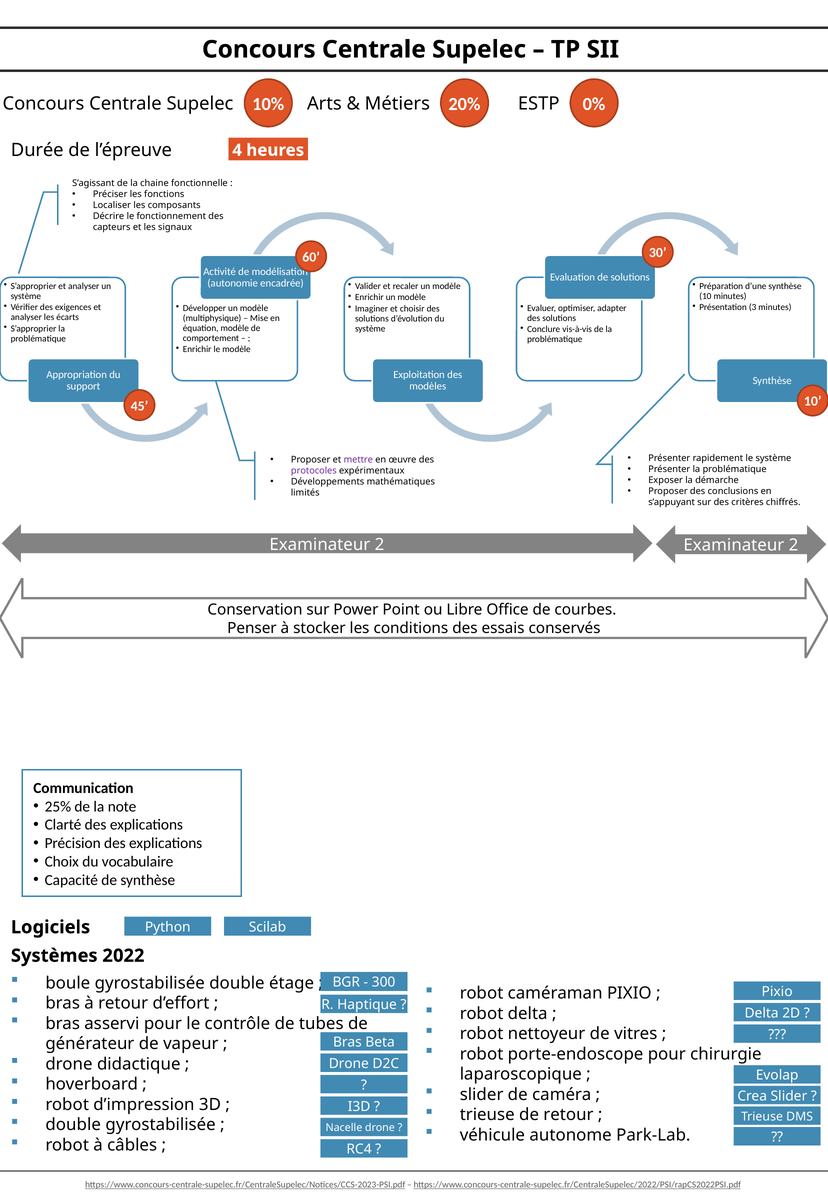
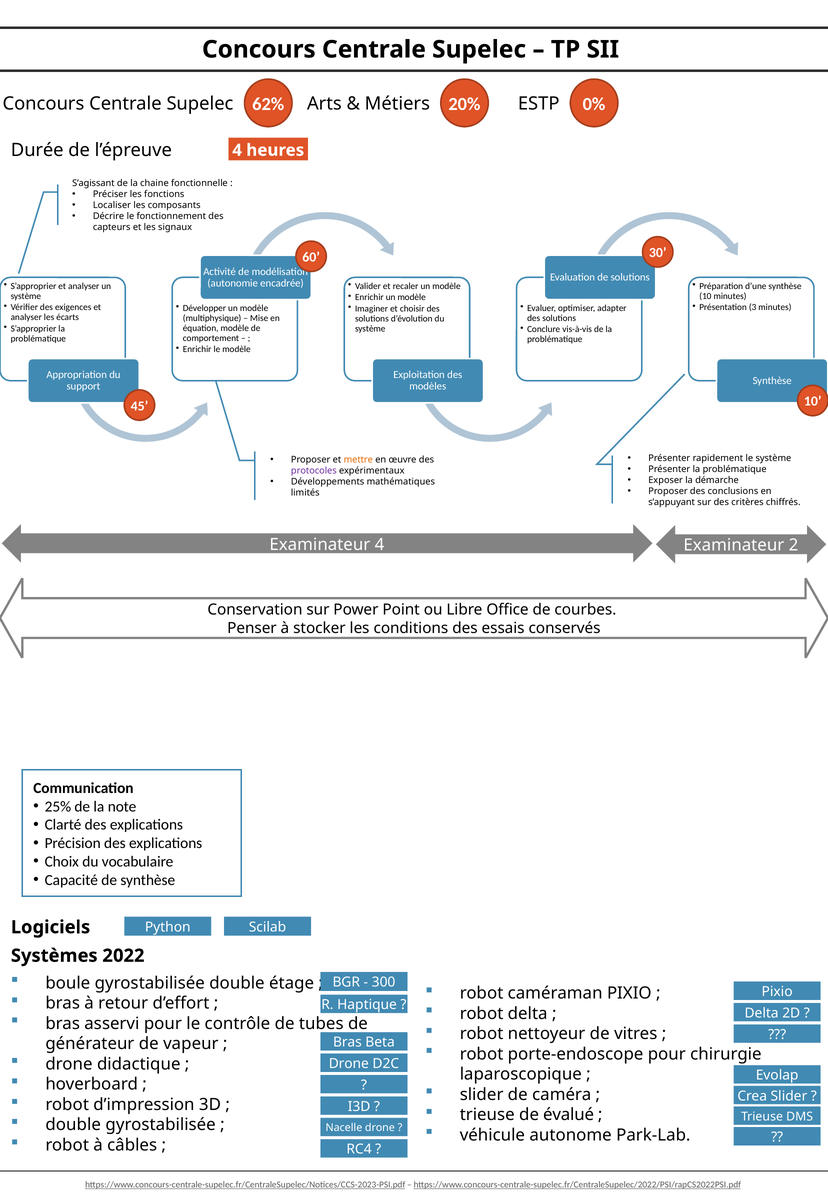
10%: 10% -> 62% (268, 104)
mettre colour: purple -> orange (358, 460)
2: 2 -> 4 (380, 544)
de retour: retour -> évalué (569, 1115)
